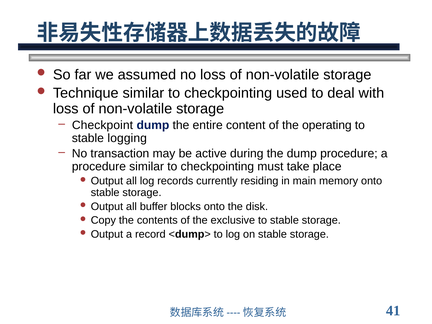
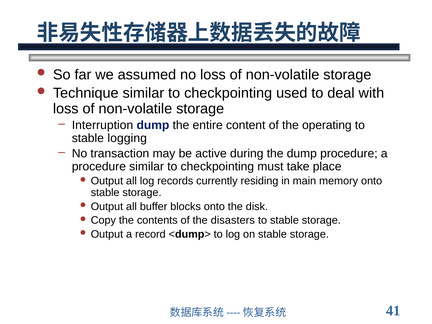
Checkpoint: Checkpoint -> Interruption (103, 125)
exclusive: exclusive -> disasters (233, 220)
